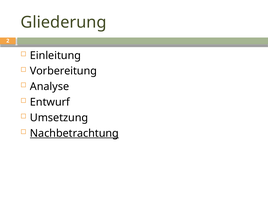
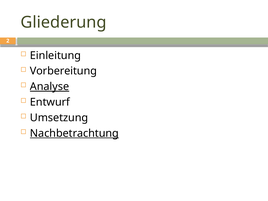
Analyse underline: none -> present (50, 87)
